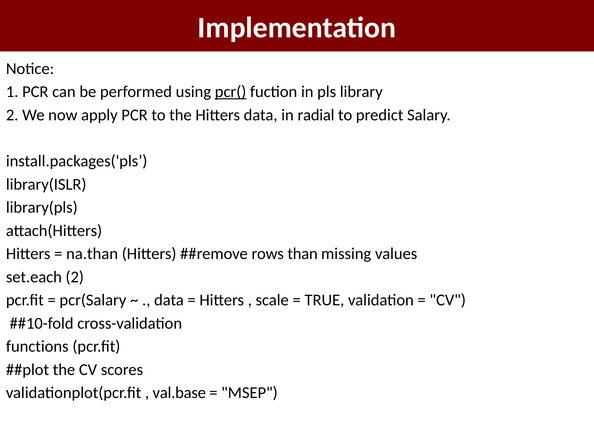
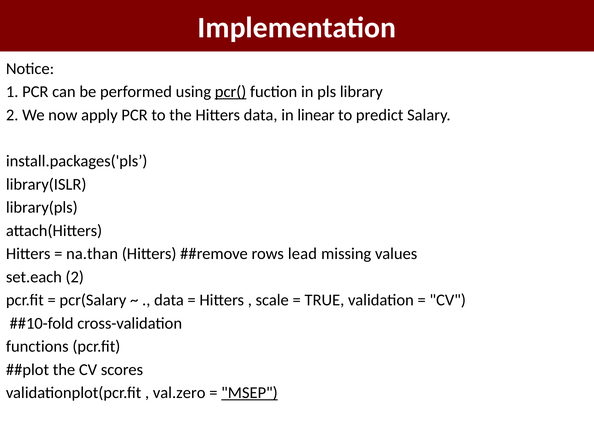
radial: radial -> linear (316, 115)
than: than -> lead (302, 254)
val.base: val.base -> val.zero (179, 392)
MSEP underline: none -> present (249, 392)
